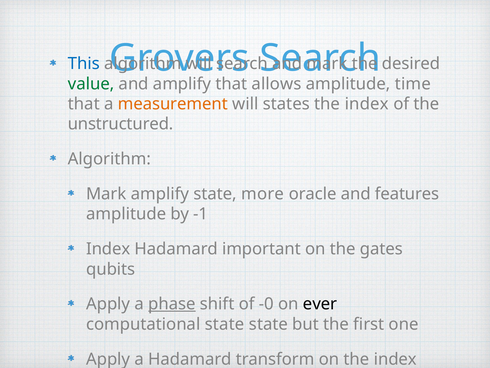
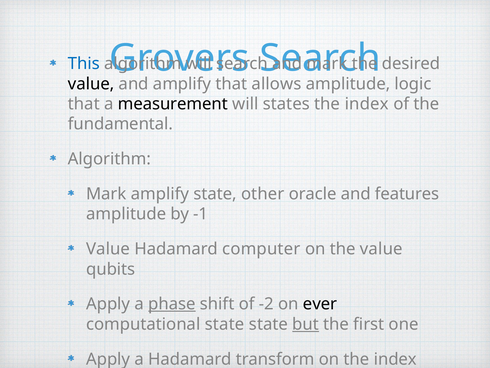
value colour: green -> black (91, 84)
time: time -> logic (413, 84)
measurement colour: orange -> black (173, 104)
unstructured: unstructured -> fundamental (120, 124)
more: more -> other (263, 194)
Index: Index -> Value (108, 249)
important: important -> computer (261, 249)
the gates: gates -> value (381, 249)
-0: -0 -> -2 (266, 304)
but underline: none -> present (306, 324)
